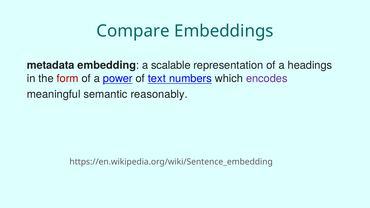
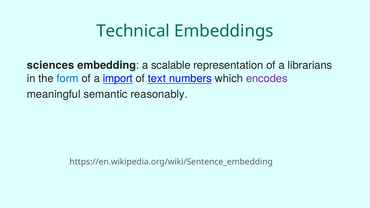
Compare: Compare -> Technical (133, 31)
metadata: metadata -> sciences (51, 65)
headings: headings -> librarians (310, 65)
form colour: red -> blue (68, 78)
power: power -> import (118, 78)
